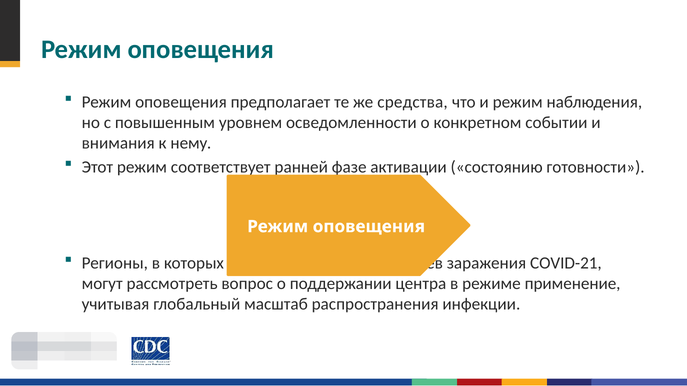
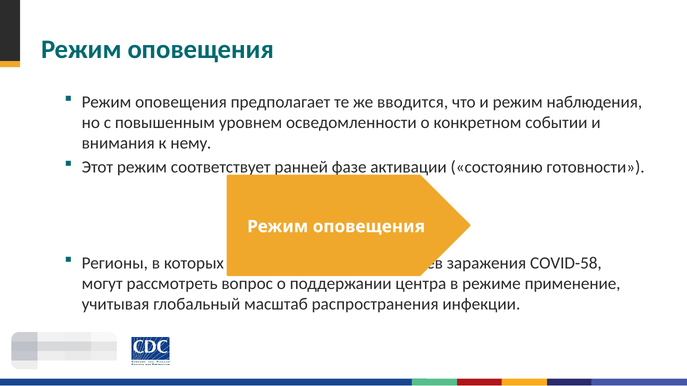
средства: средства -> вводится (413, 102)
COVID-21: COVID-21 -> COVID-58 (566, 263)
